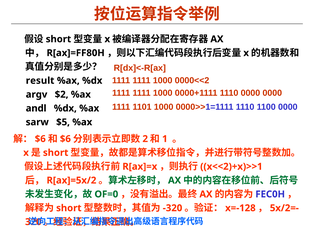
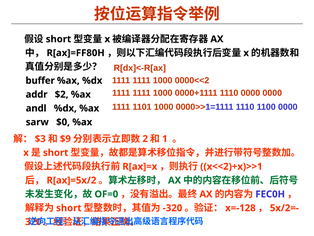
result: result -> buffer (40, 80)
argv: argv -> addr (37, 94)
$5: $5 -> $0 (63, 122)
$6: $6 -> $3 (40, 139)
$6: $6 -> $9 (65, 139)
